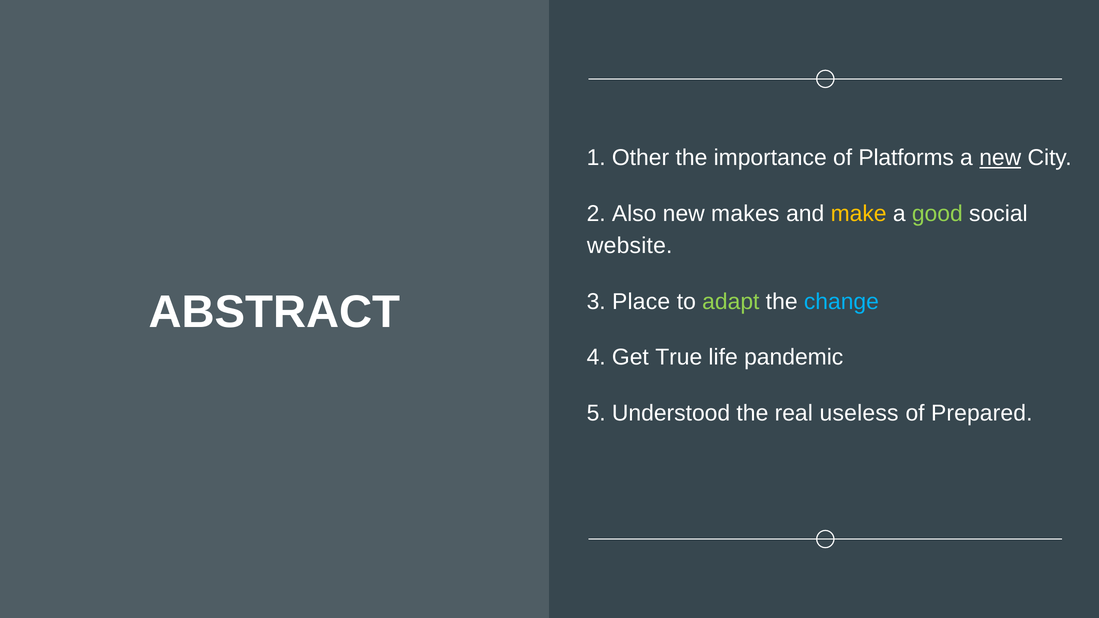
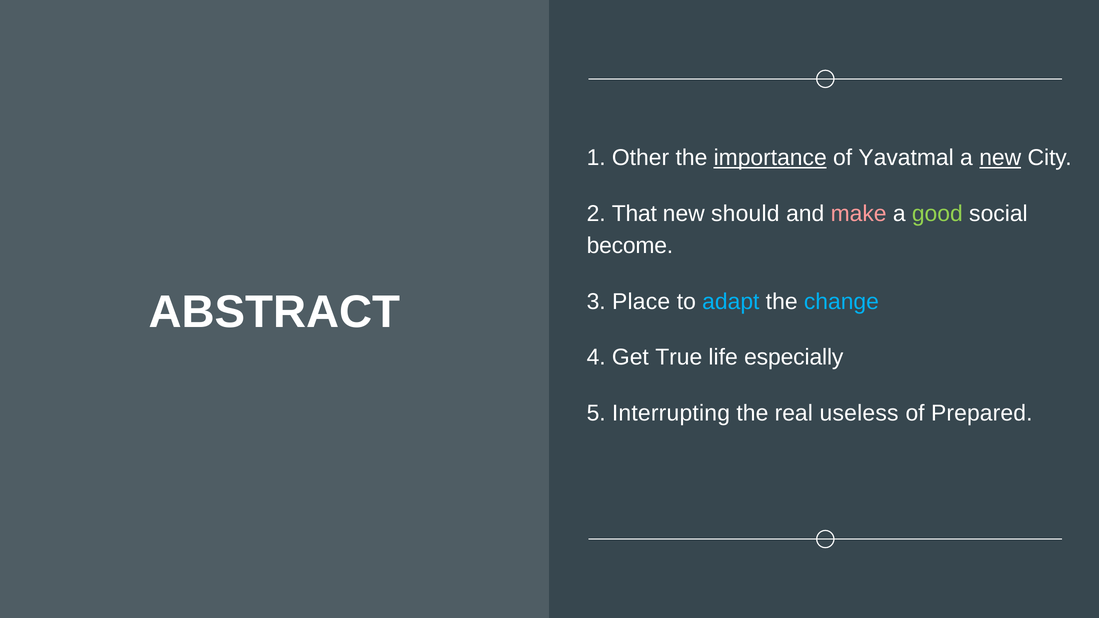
importance underline: none -> present (770, 158)
Platforms: Platforms -> Yavatmal (906, 158)
Also: Also -> That (634, 214)
makes: makes -> should (745, 214)
make colour: yellow -> pink (859, 214)
website: website -> become (630, 246)
adapt colour: light green -> light blue (731, 302)
pandemic: pandemic -> especially (794, 358)
Understood: Understood -> Interrupting (671, 414)
